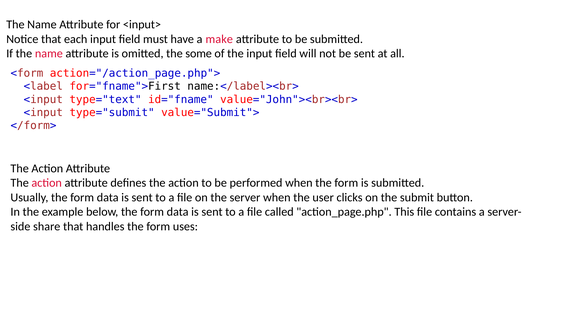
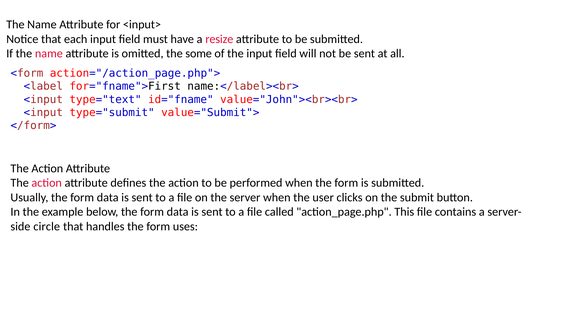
make: make -> resize (219, 39)
share: share -> circle (47, 226)
